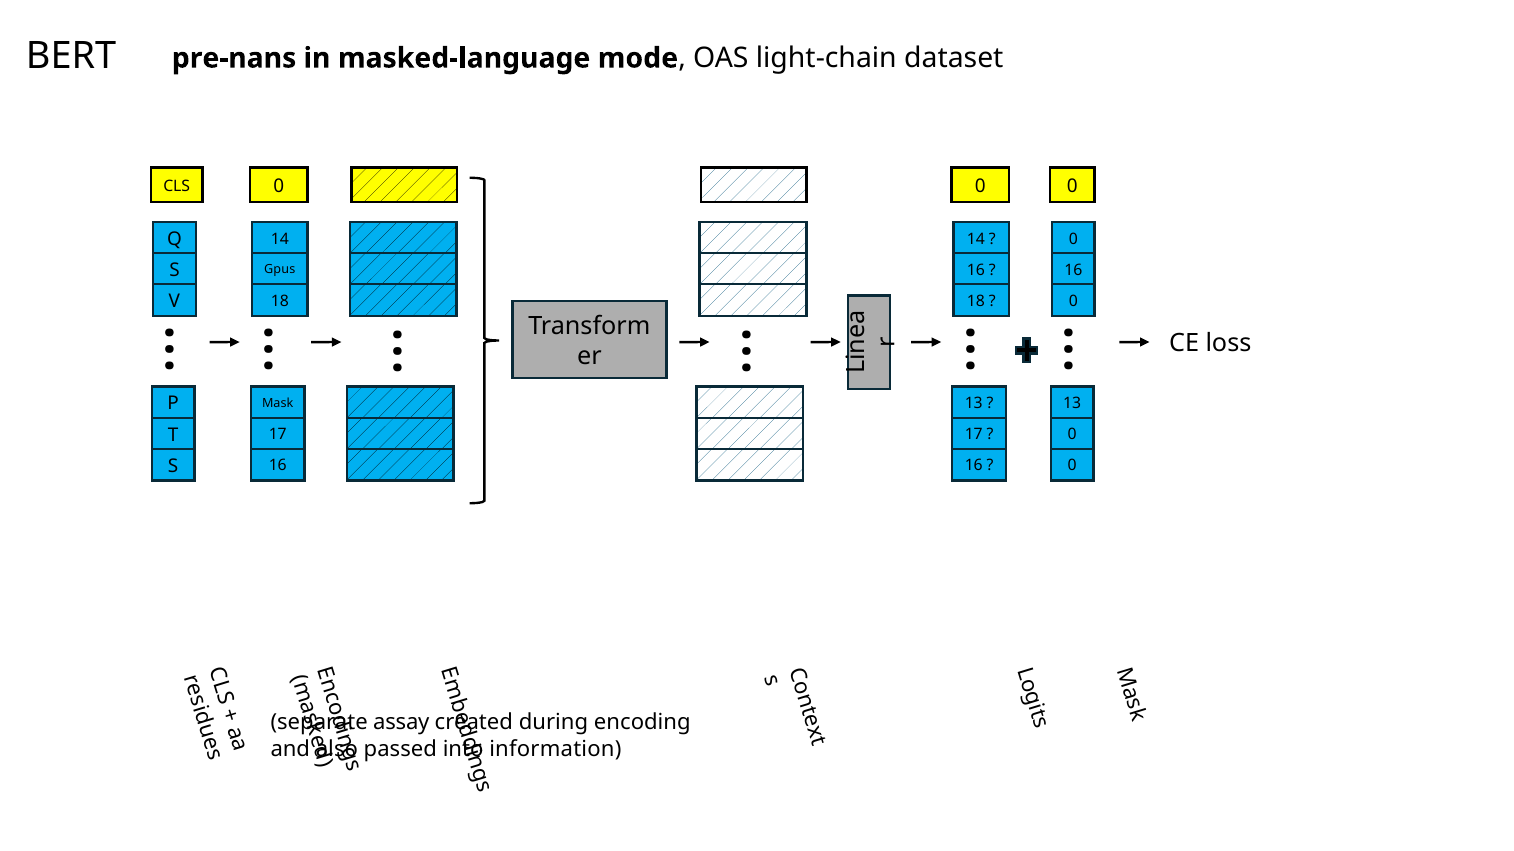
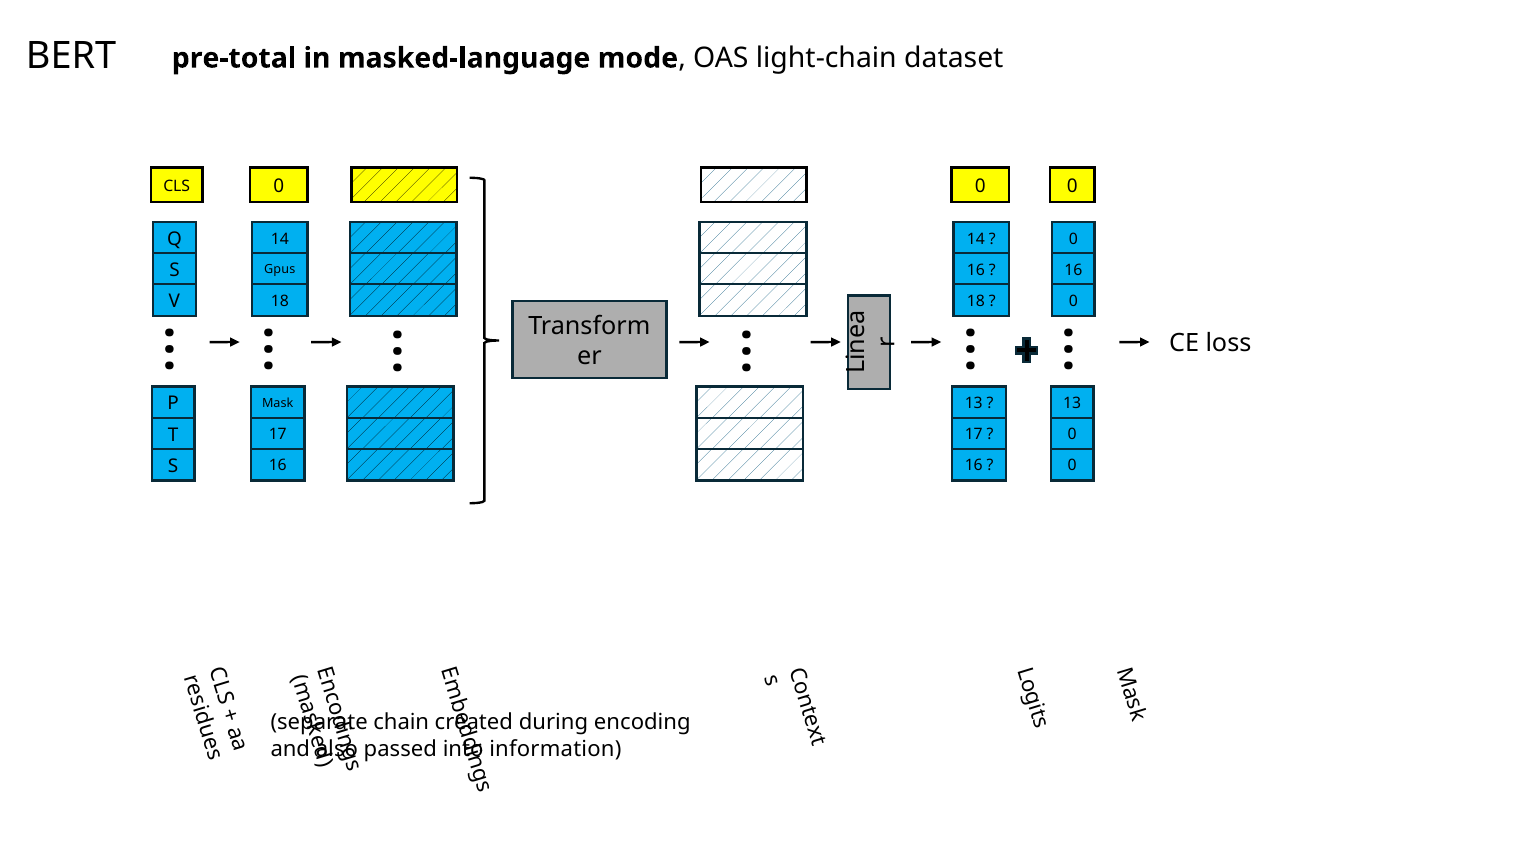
pre-nans: pre-nans -> pre-total (234, 58)
assay: assay -> chain (401, 723)
